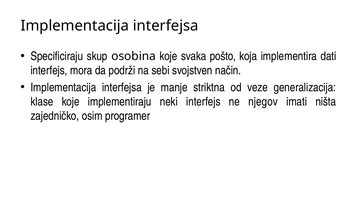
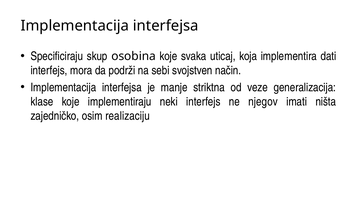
pošto: pošto -> uticaj (223, 56)
programer: programer -> realizaciju (128, 116)
